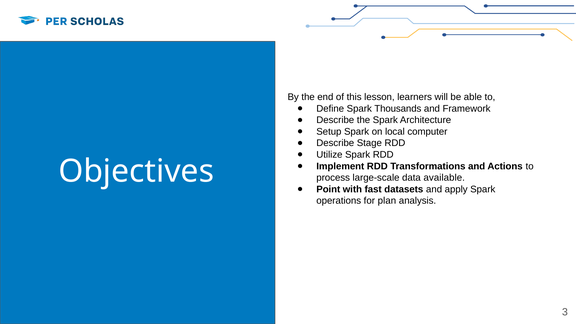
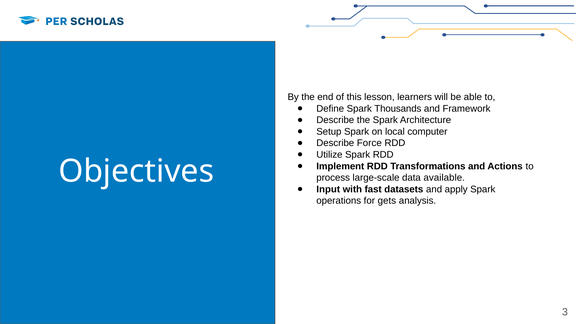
Stage: Stage -> Force (369, 143)
Point: Point -> Input (328, 189)
plan: plan -> gets (387, 201)
